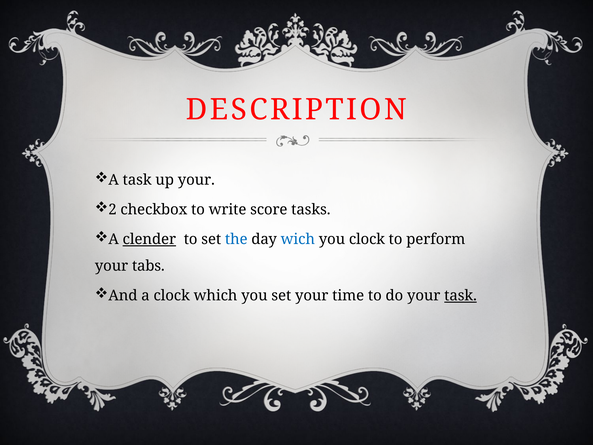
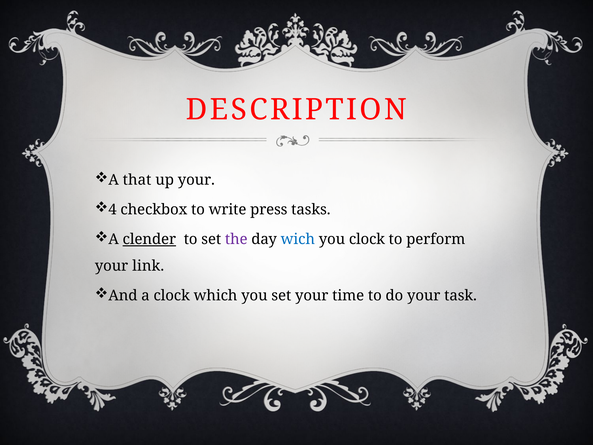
A task: task -> that (137, 180)
2: 2 -> 4 (113, 210)
score: score -> press (269, 210)
the colour: blue -> purple (236, 239)
tabs: tabs -> link (148, 266)
task underline: present -> none (461, 296)
